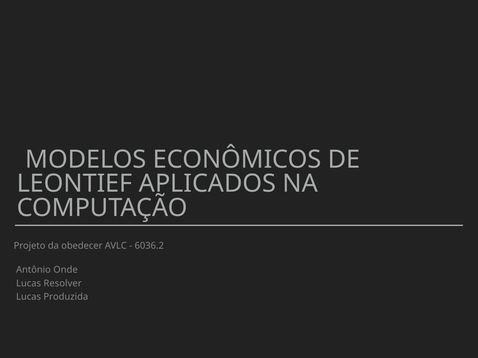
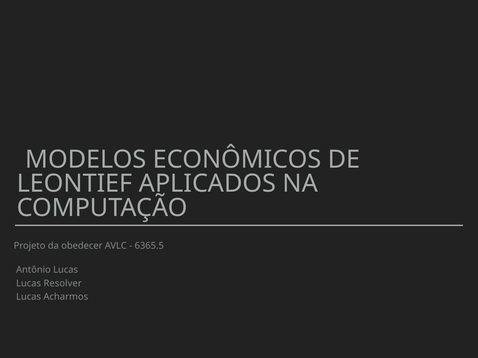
6036.2: 6036.2 -> 6365.5 (149, 246)
Antônio Onde: Onde -> Lucas (66, 270)
Produzida: Produzida -> Acharmos (66, 297)
